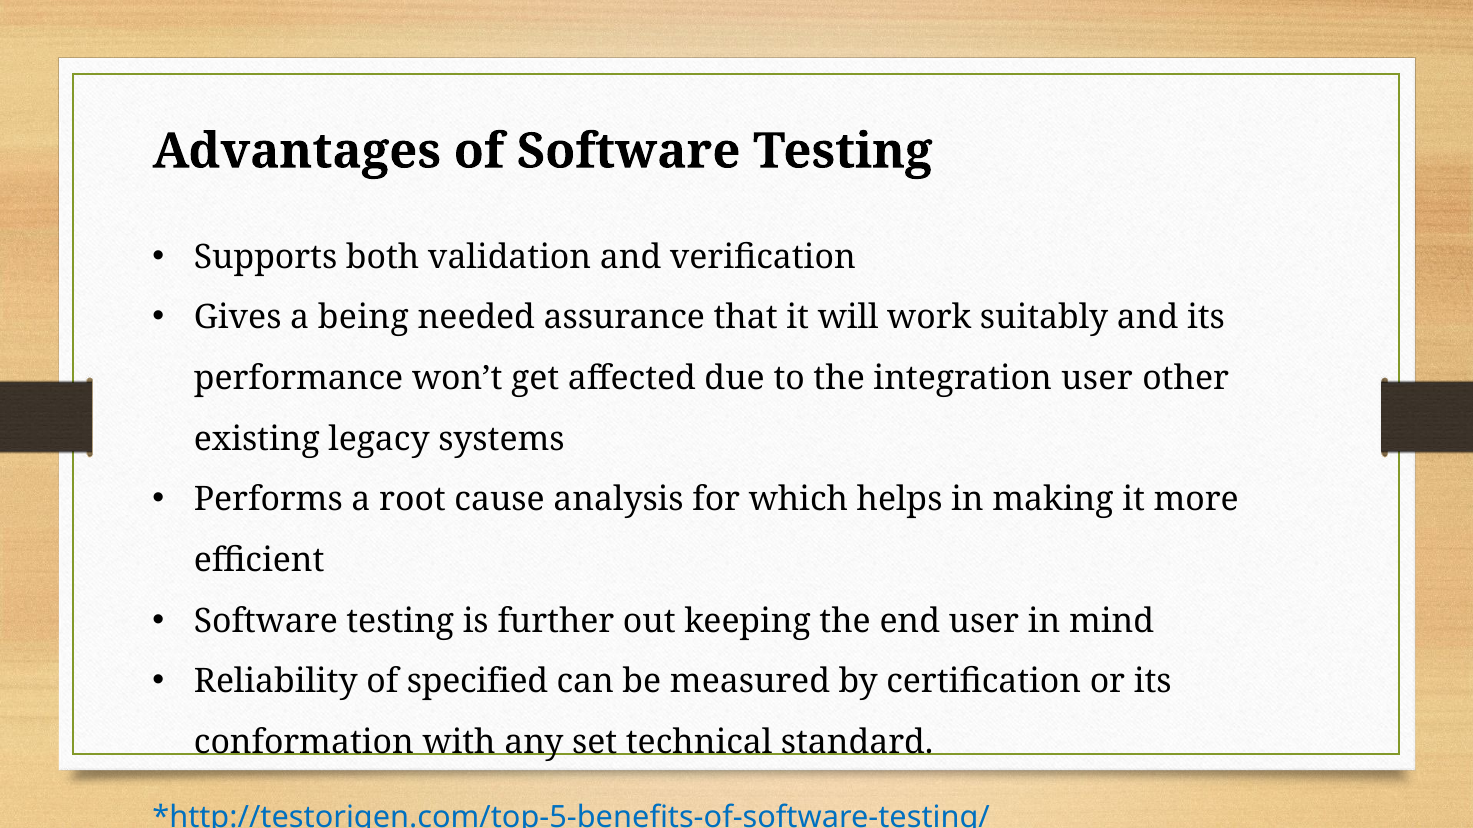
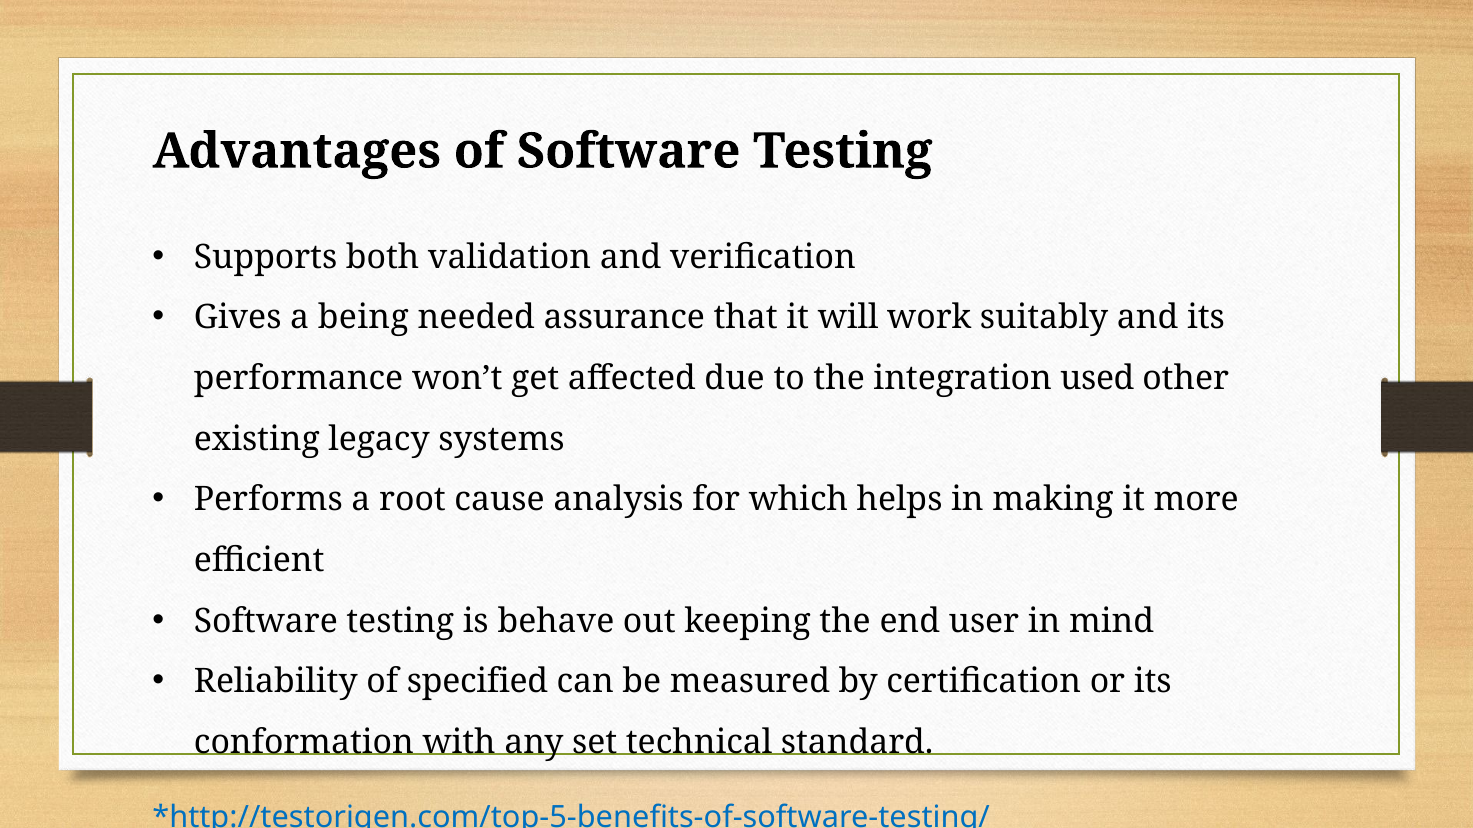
integration user: user -> used (1097, 379)
further: further -> behave (556, 621)
